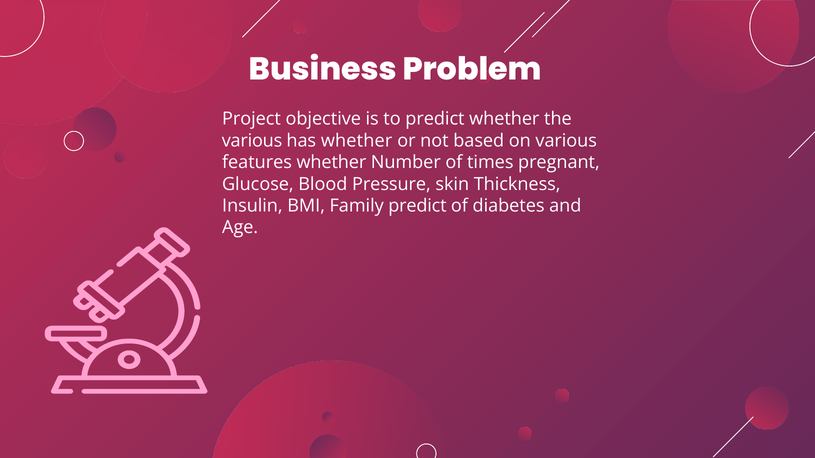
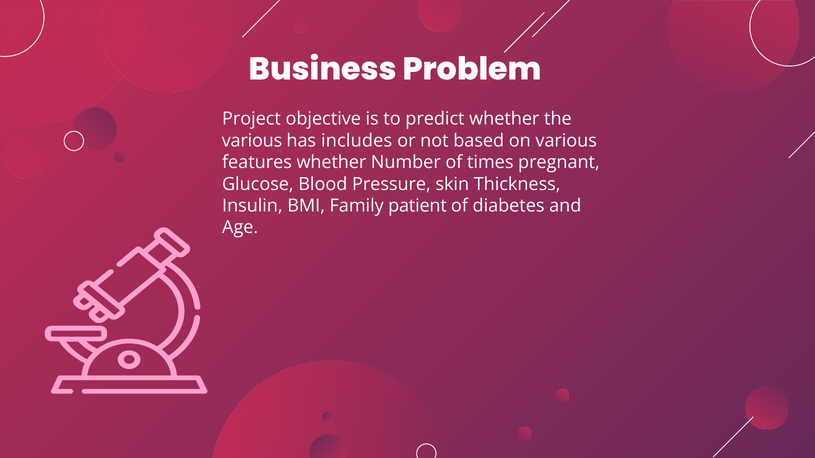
has whether: whether -> includes (357, 141)
Family predict: predict -> patient (417, 206)
